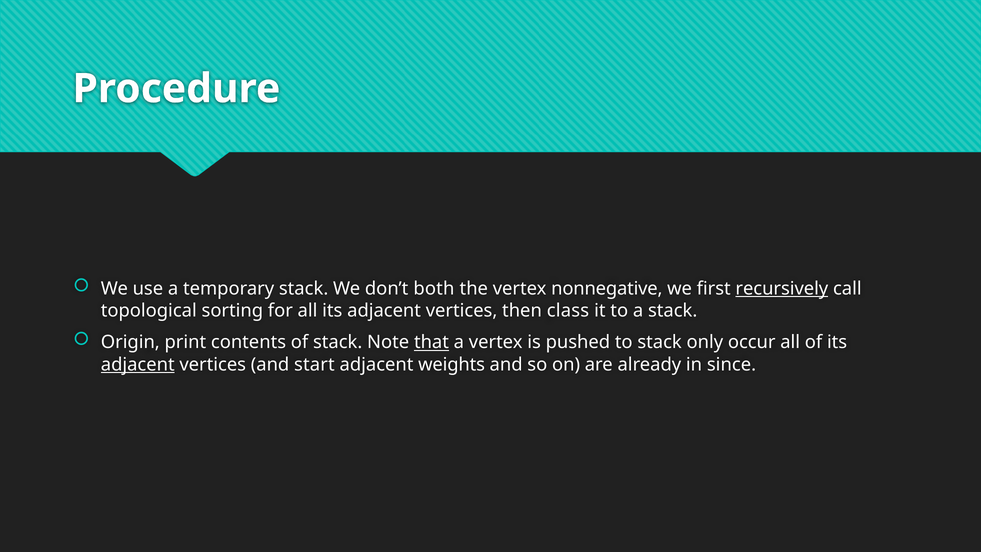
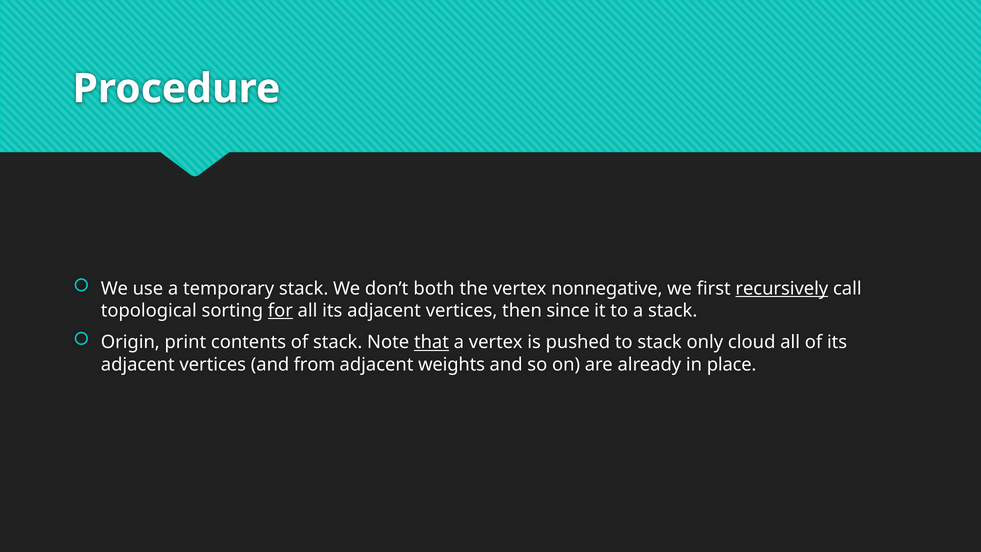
for underline: none -> present (280, 310)
class: class -> since (568, 310)
occur: occur -> cloud (752, 342)
adjacent underline: present -> none (138, 364)
start: start -> from (315, 364)
since: since -> place (732, 364)
